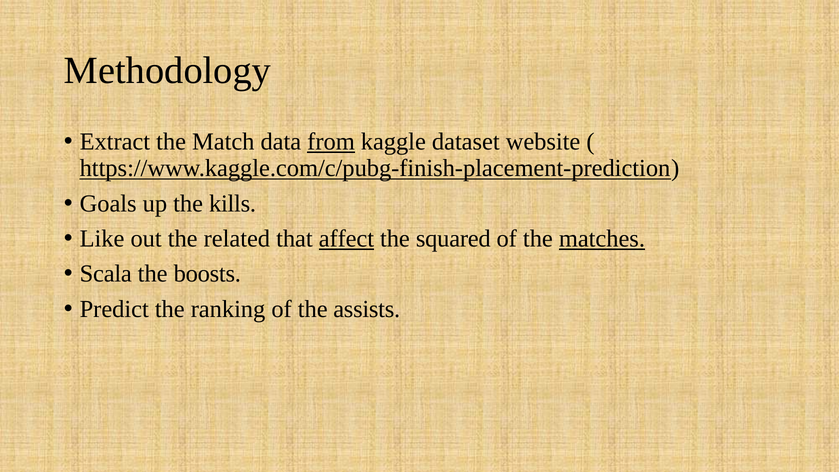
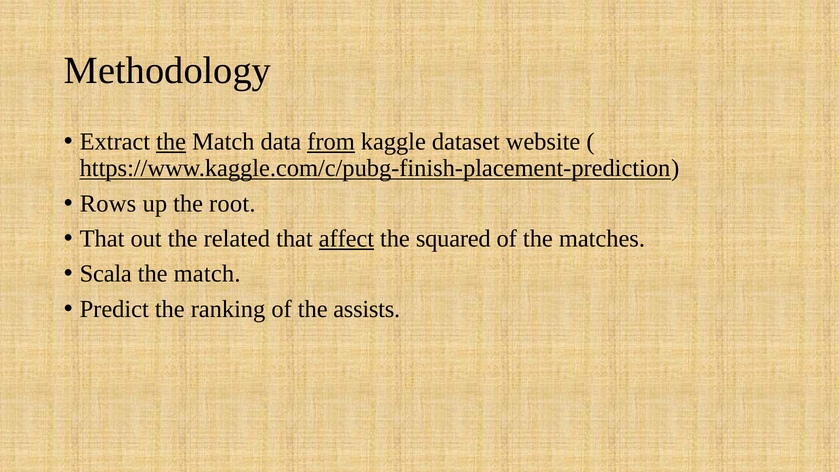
the underline: none -> present (171, 142)
Goals: Goals -> Rows (108, 203)
kills: kills -> root (232, 203)
Like: Like -> That (102, 239)
matches underline: present -> none (602, 239)
boosts: boosts -> match (207, 274)
